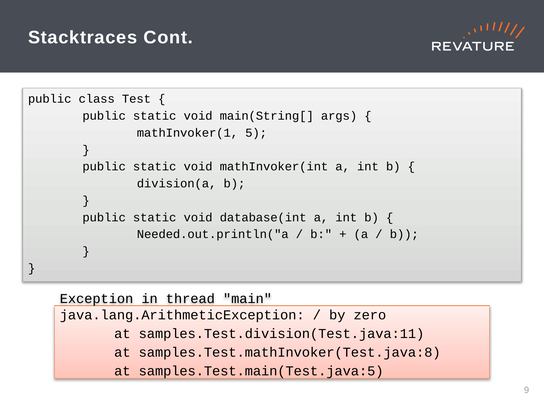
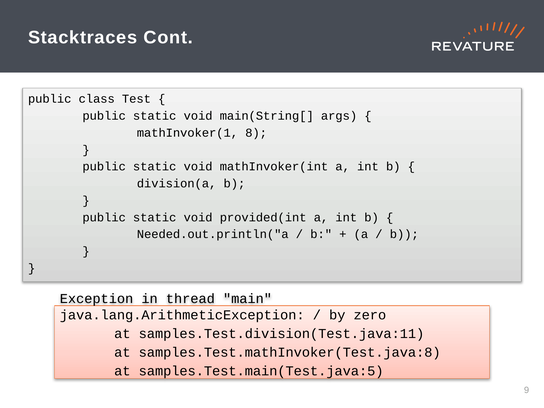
5: 5 -> 8 (256, 133)
database(int: database(int -> provided(int (263, 217)
